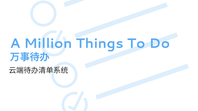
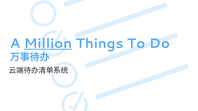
Million underline: none -> present (48, 44)
